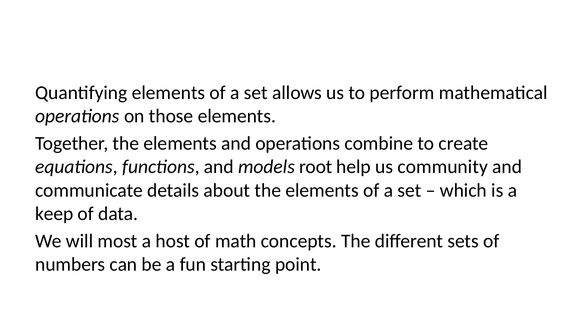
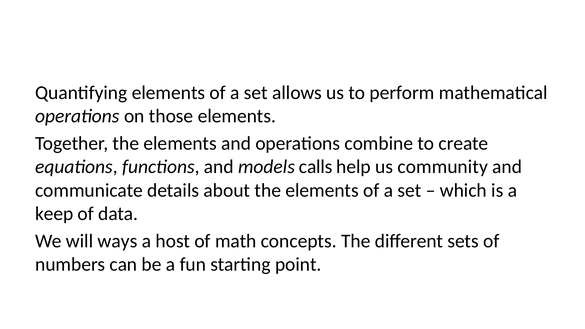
root: root -> calls (316, 167)
most: most -> ways (117, 241)
